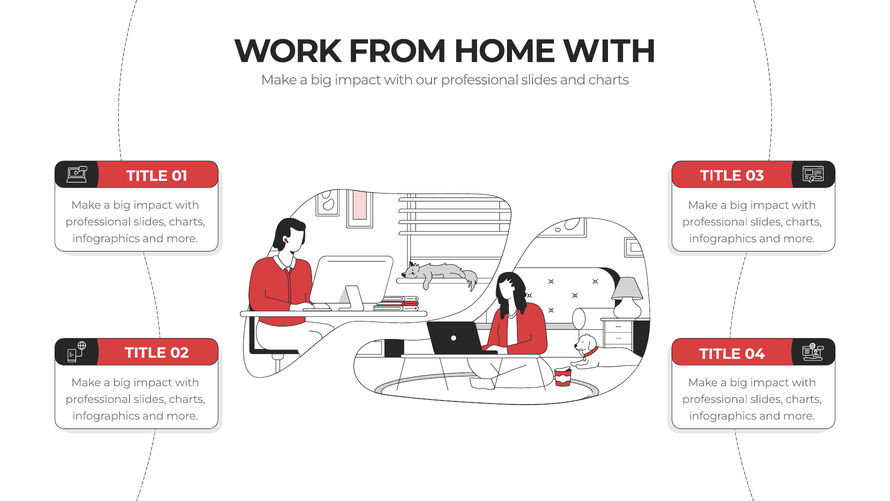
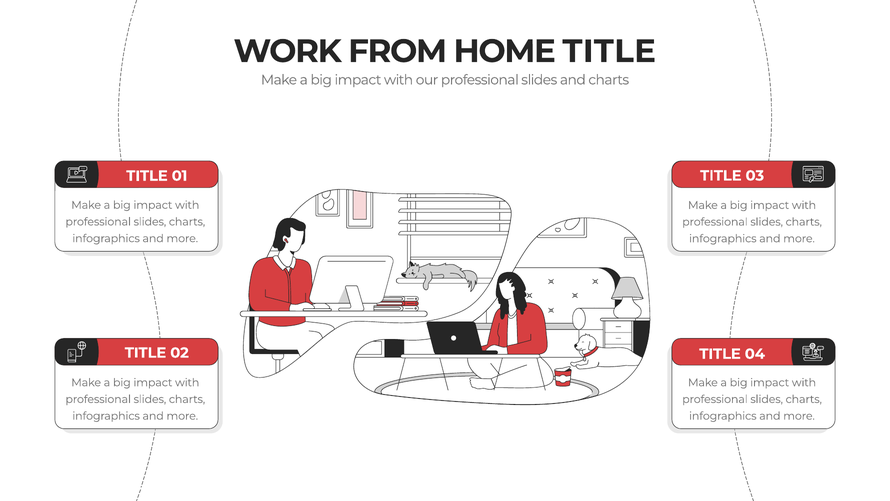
HOME WITH: WITH -> TITLE (609, 51)
